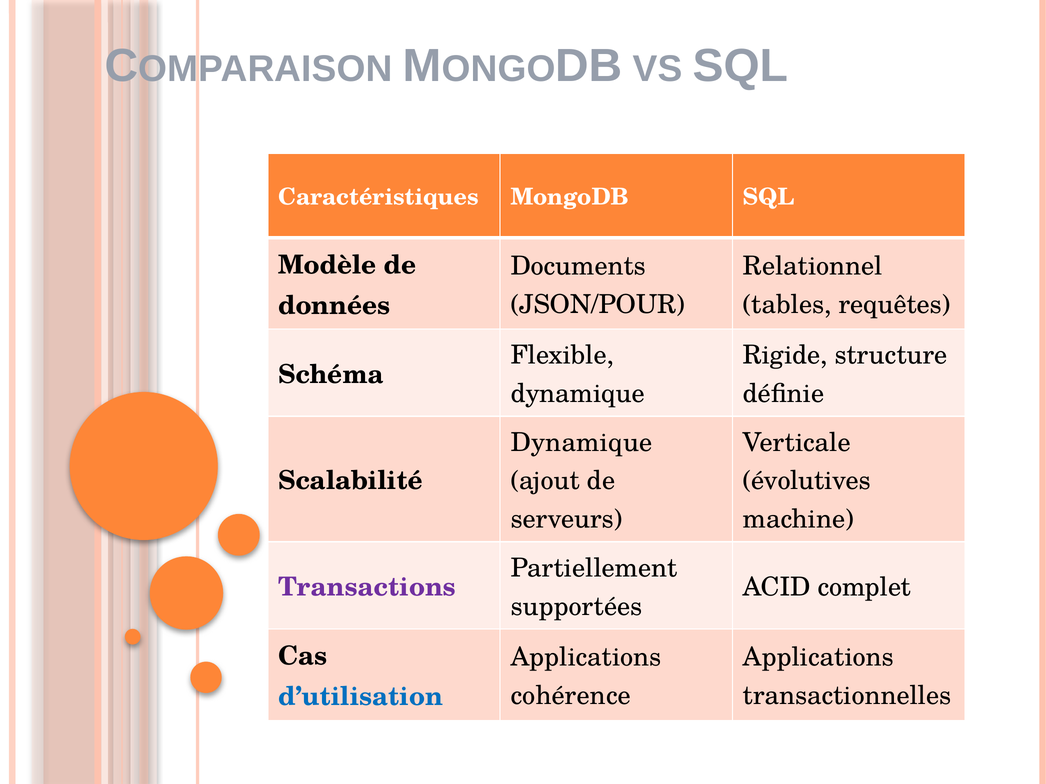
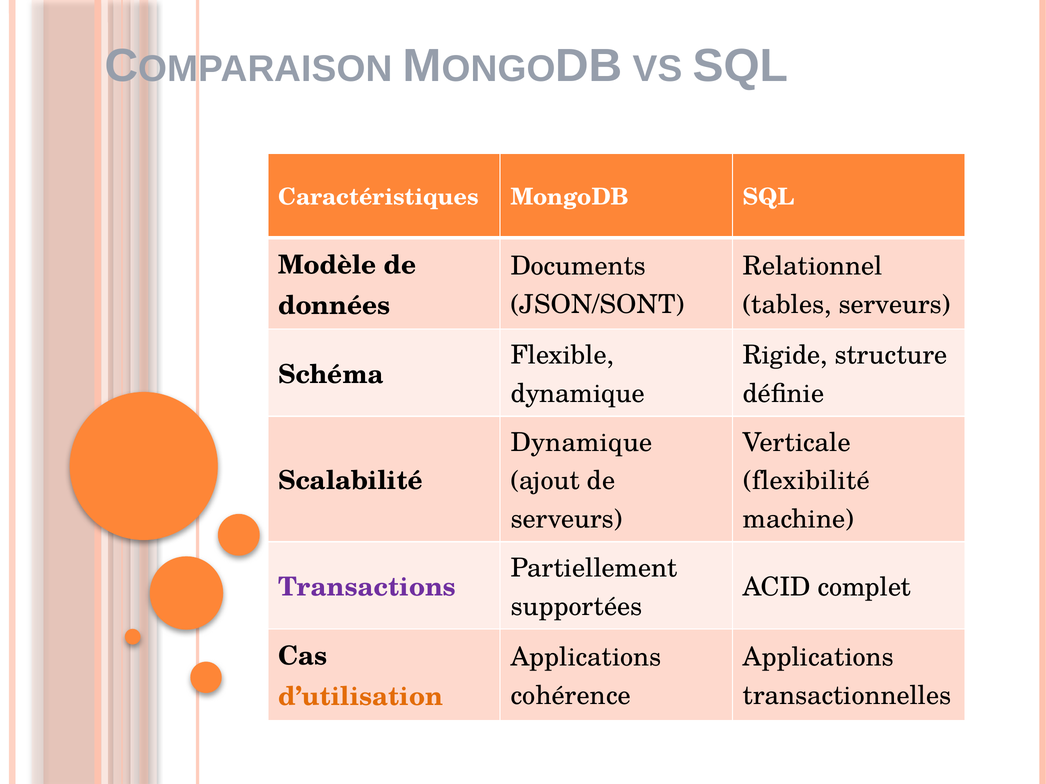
JSON/POUR: JSON/POUR -> JSON/SONT (598, 305)
tables requêtes: requêtes -> serveurs (895, 305)
évolutives: évolutives -> flexibilité (806, 481)
d’utilisation colour: blue -> orange (361, 697)
